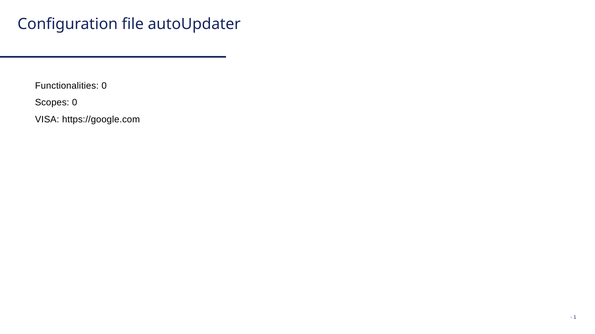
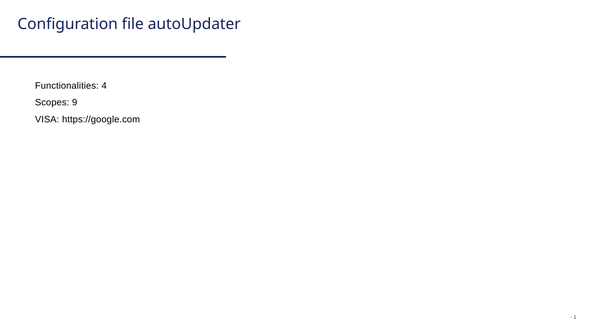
Functionalities 0: 0 -> 4 (104, 86)
Scopes 0: 0 -> 9 (75, 103)
